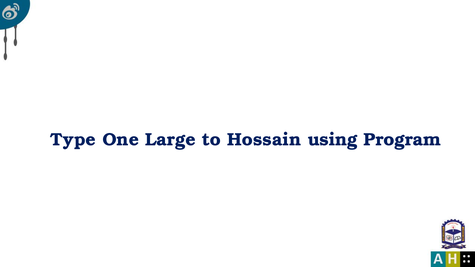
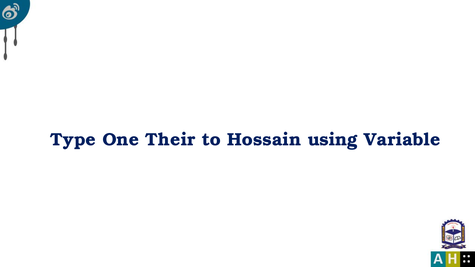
Large: Large -> Their (170, 140)
Program: Program -> Variable (402, 140)
